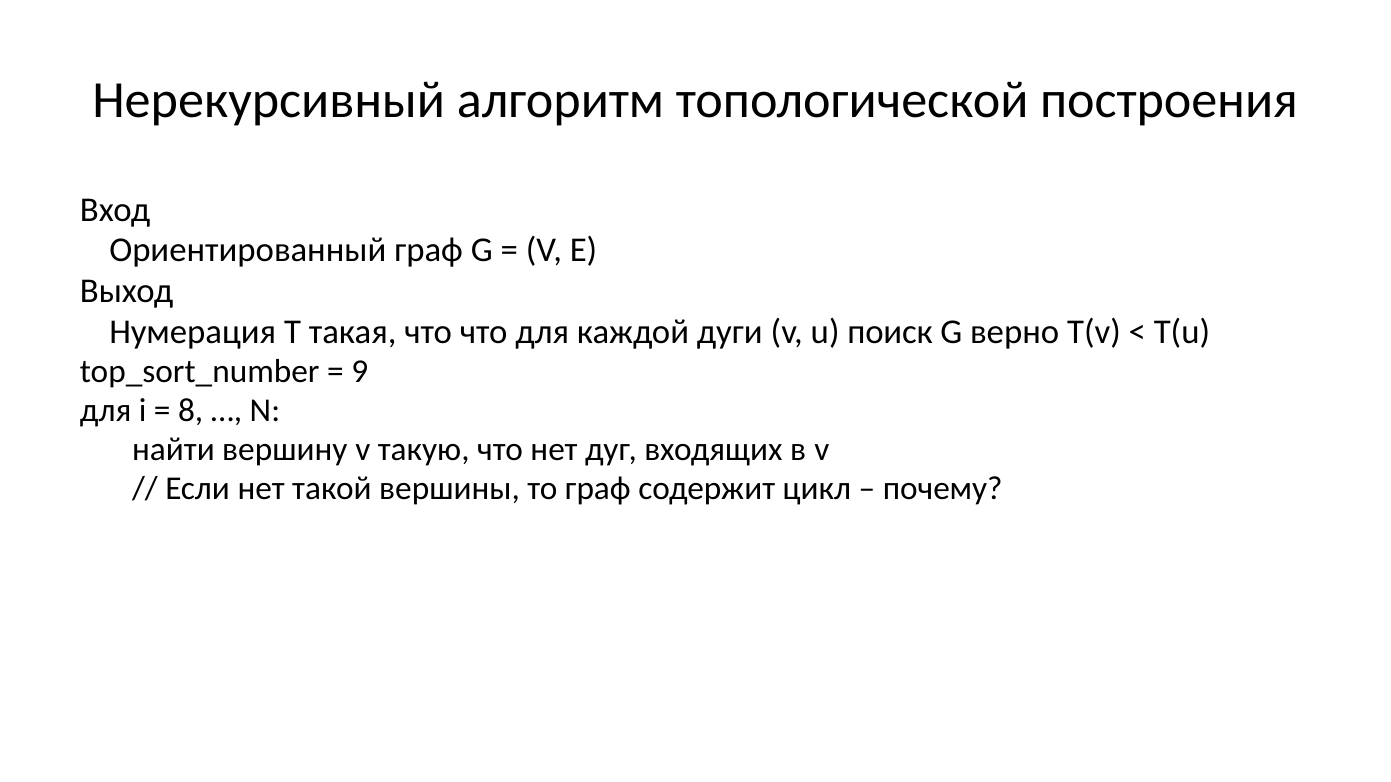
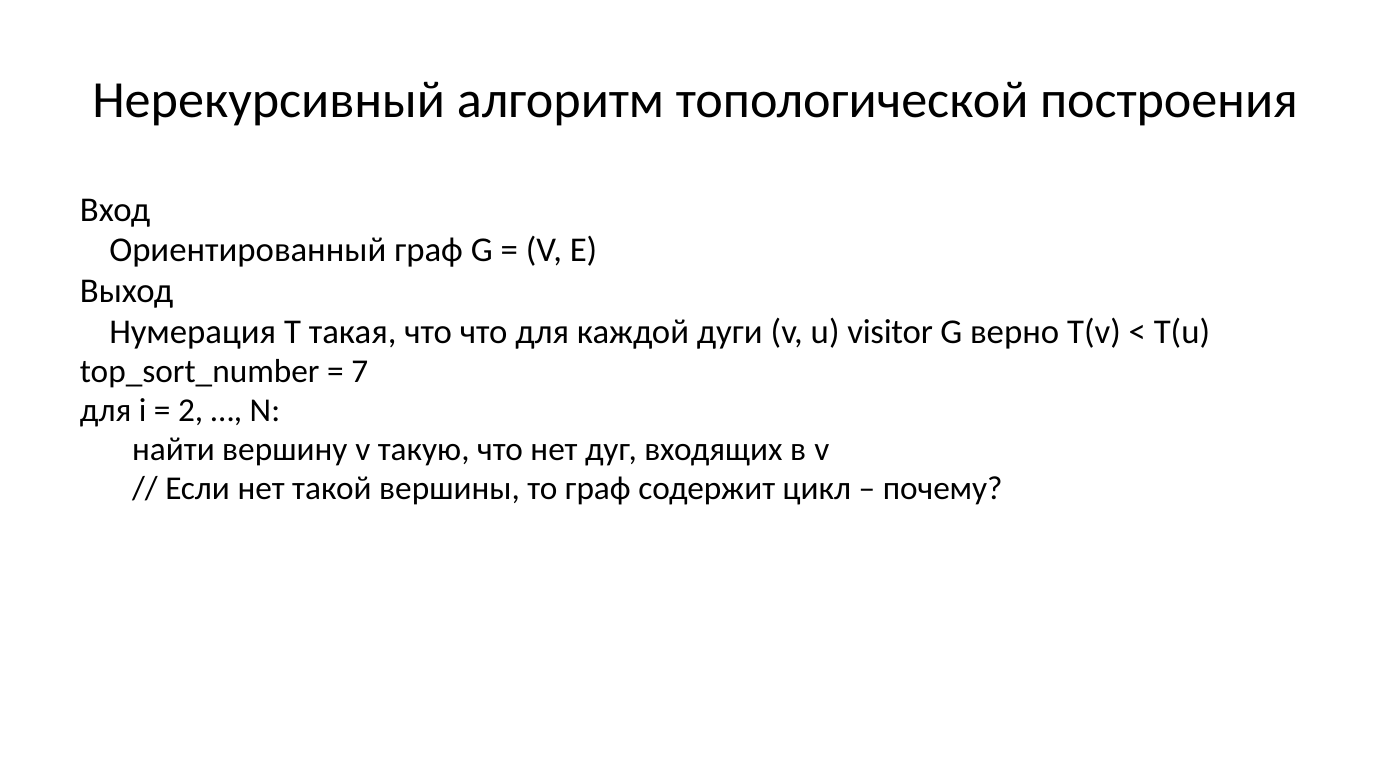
поиск: поиск -> visitor (890, 332)
9: 9 -> 7 (360, 372)
8: 8 -> 2 (191, 411)
